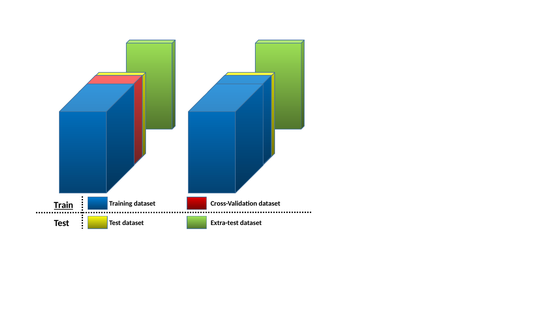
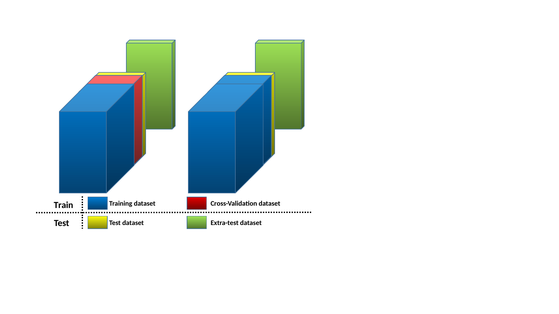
Train underline: present -> none (64, 206)
